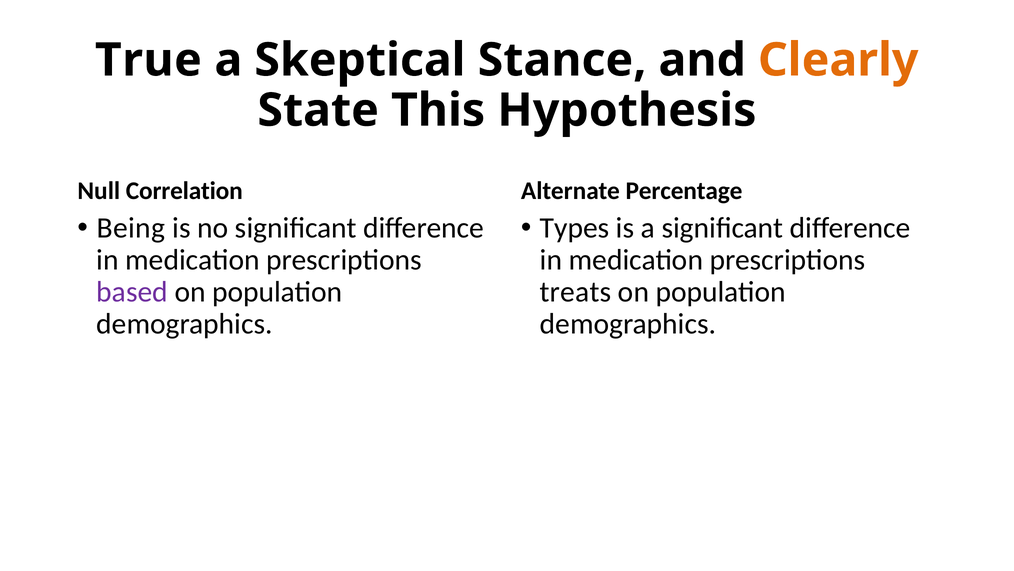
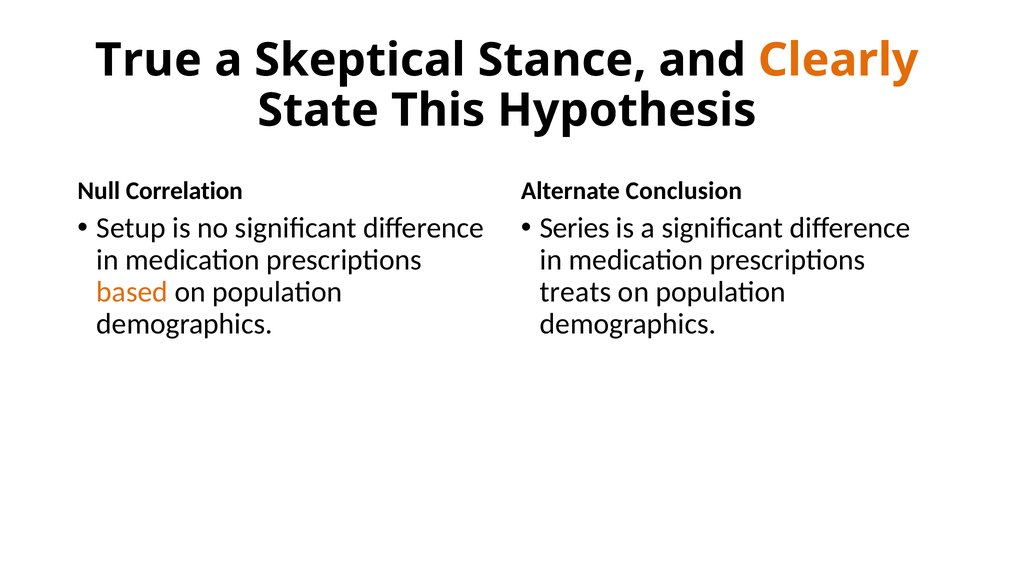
Percentage: Percentage -> Conclusion (684, 191)
Being: Being -> Setup (131, 228)
Types: Types -> Series (575, 228)
based colour: purple -> orange (132, 292)
